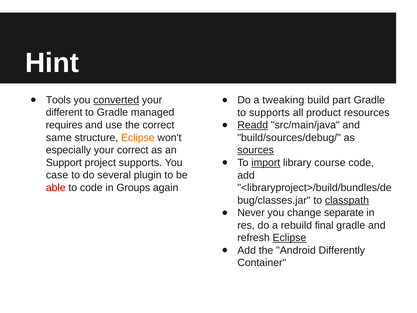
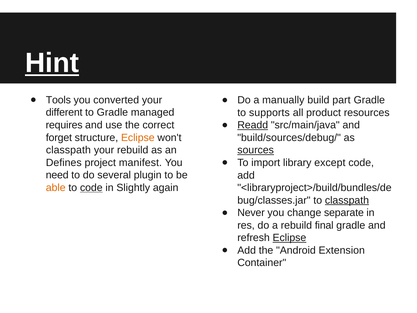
Hint underline: none -> present (52, 63)
converted underline: present -> none (116, 100)
tweaking: tweaking -> manually (283, 100)
same: same -> forget (59, 137)
especially: especially -> classpath (68, 150)
your correct: correct -> rebuild (133, 150)
import underline: present -> none (266, 163)
course: course -> except (330, 163)
Support: Support -> Defines (64, 163)
project supports: supports -> manifest (140, 163)
case: case -> need (57, 175)
able colour: red -> orange (56, 188)
code underline: none -> present (91, 188)
Groups: Groups -> Slightly (133, 188)
Differently: Differently -> Extension (342, 250)
